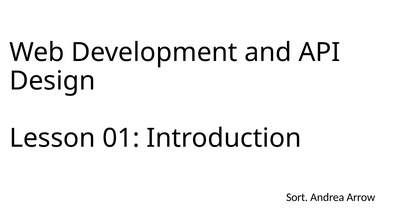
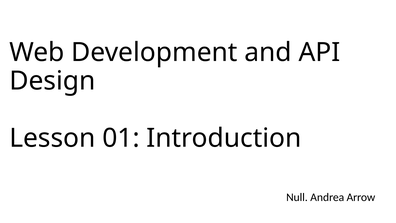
Sort: Sort -> Null (297, 197)
